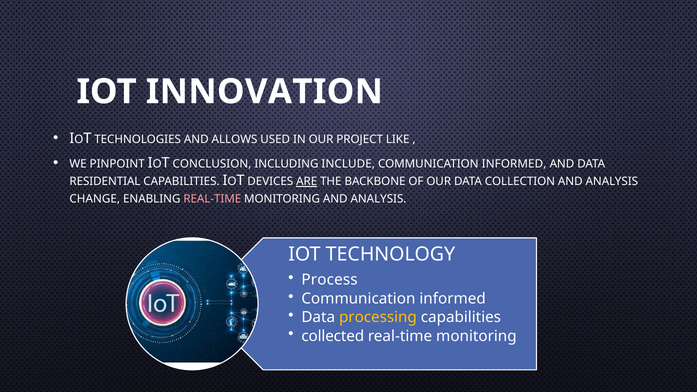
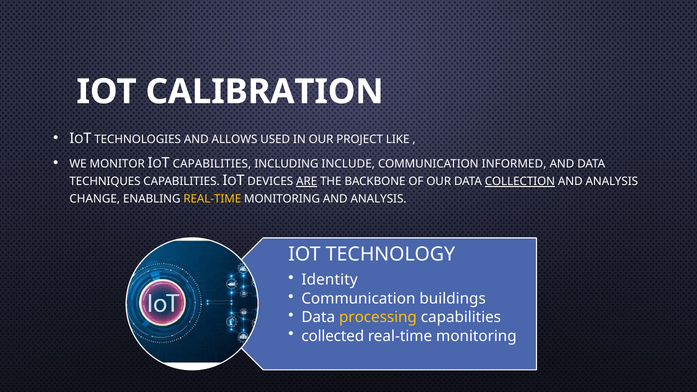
INNOVATION: INNOVATION -> CALIBRATION (265, 92)
PINPOINT: PINPOINT -> MONITOR (117, 164)
CONCLUSION: CONCLUSION -> CAPABILITIES (212, 164)
RESIDENTIAL: RESIDENTIAL -> TECHNIQUES (105, 182)
COLLECTION underline: none -> present (520, 182)
REAL-TIME colour: pink -> yellow (212, 199)
Process: Process -> Identity (330, 280)
informed: informed -> buildings (453, 299)
